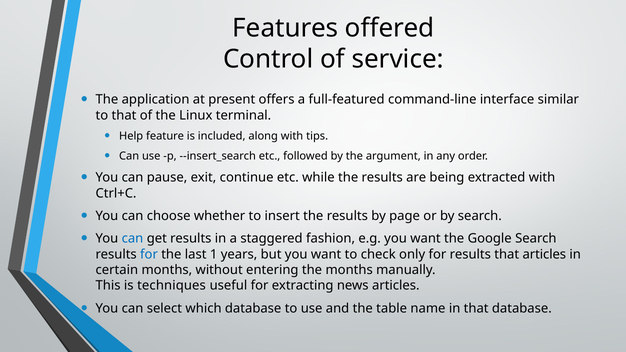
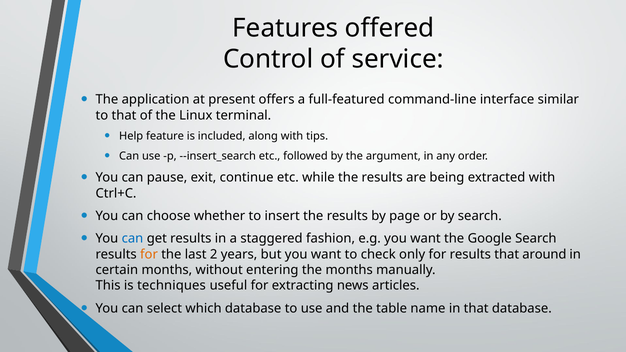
for colour: blue -> orange (149, 254)
1: 1 -> 2 (214, 254)
that articles: articles -> around (544, 254)
